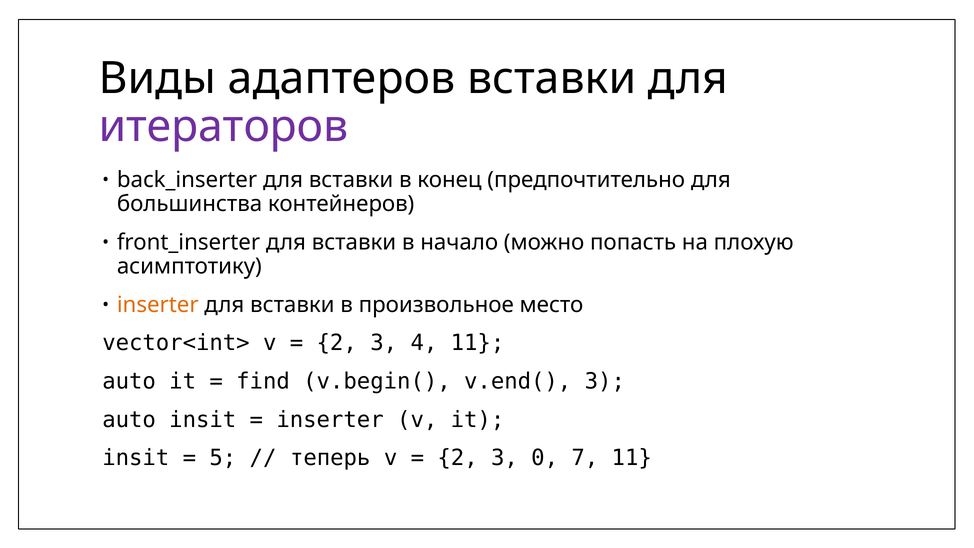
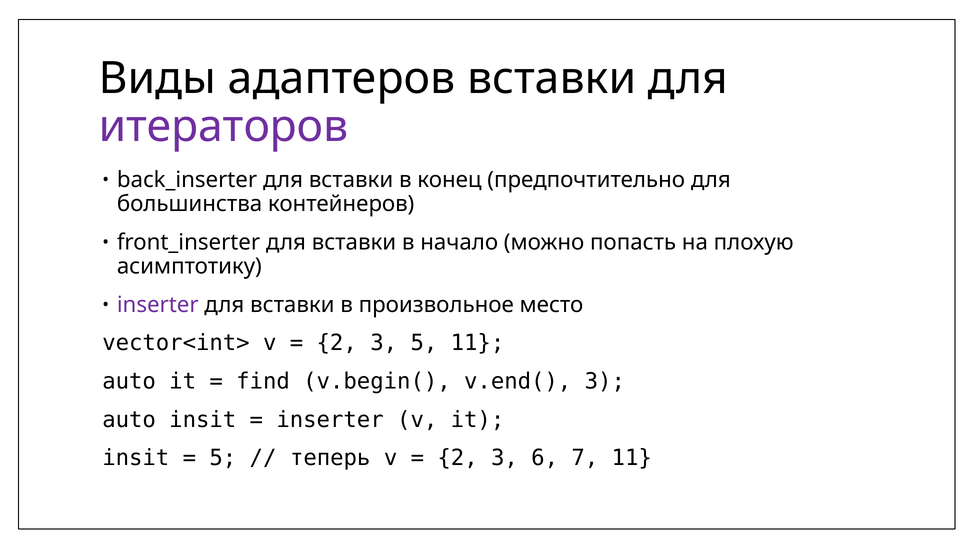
inserter colour: orange -> purple (158, 305)
3 4: 4 -> 5 (424, 343)
0: 0 -> 6 (545, 458)
